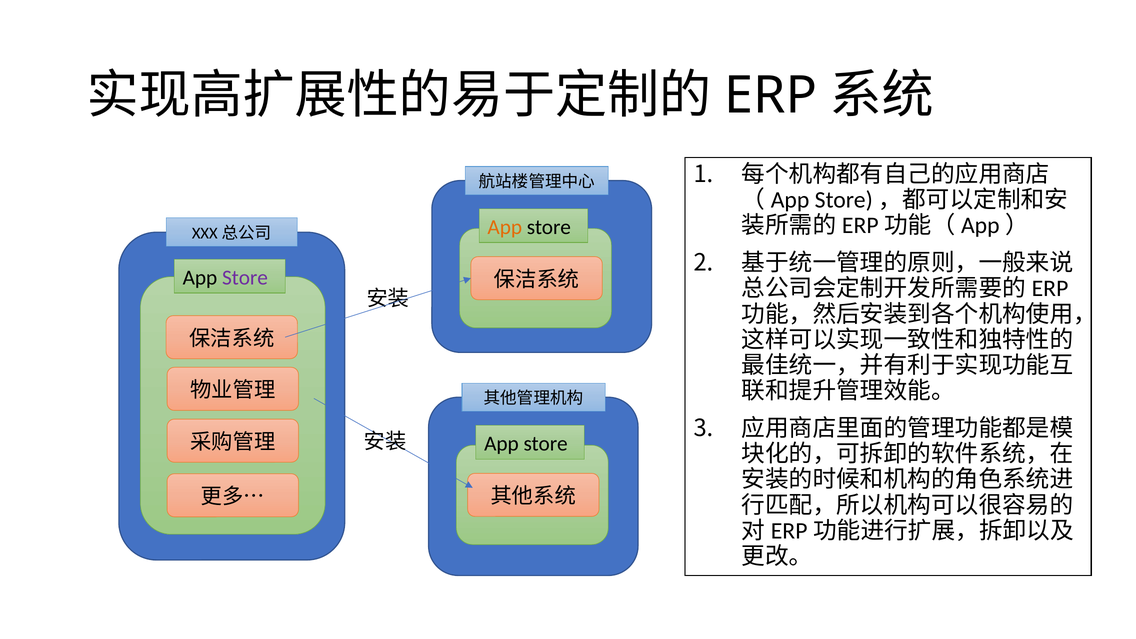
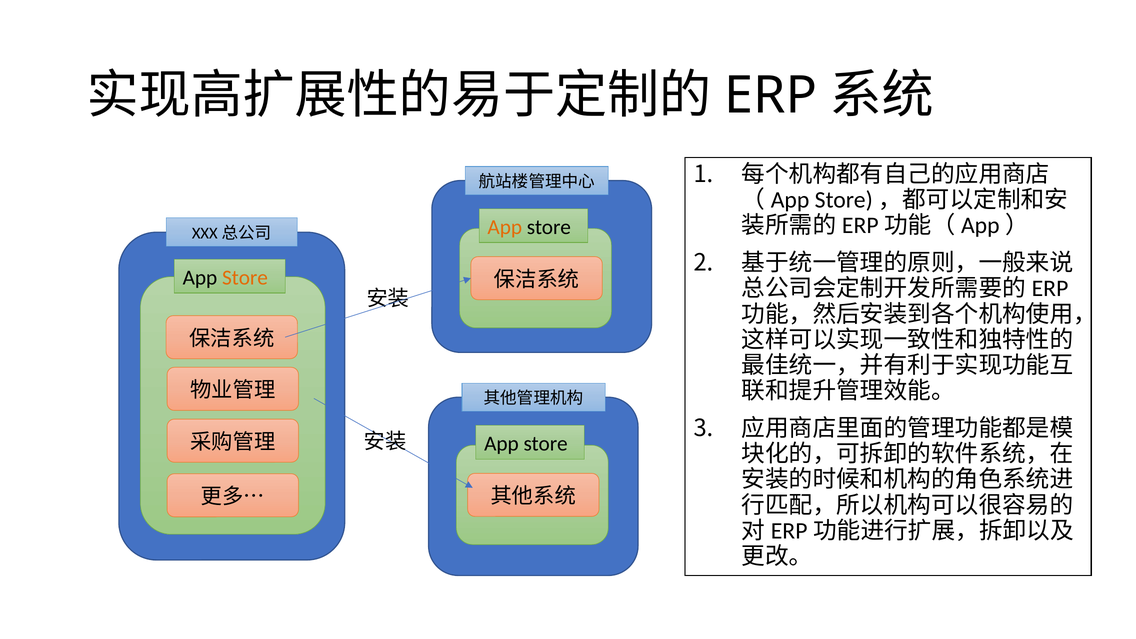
Store colour: purple -> orange (245, 278)
